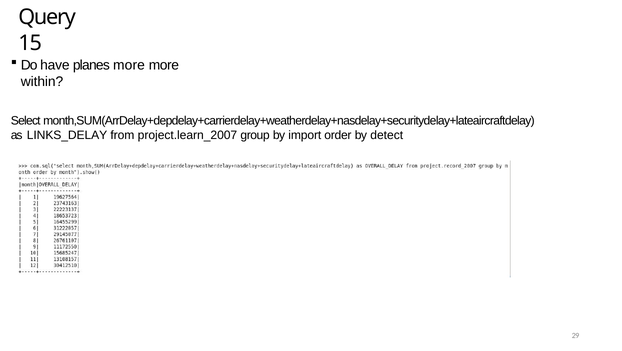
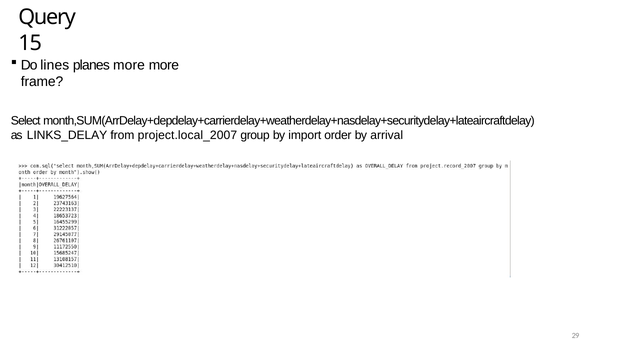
have: have -> lines (55, 65)
within: within -> frame (42, 82)
project.learn_2007: project.learn_2007 -> project.local_2007 (187, 135)
detect: detect -> arrival (387, 135)
